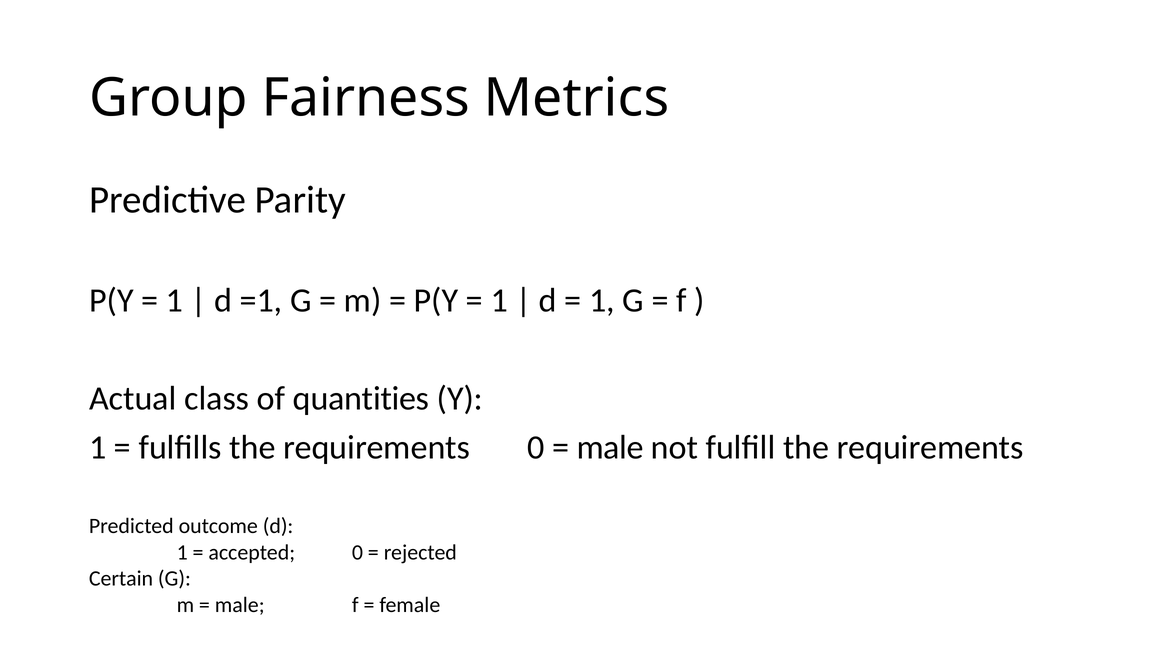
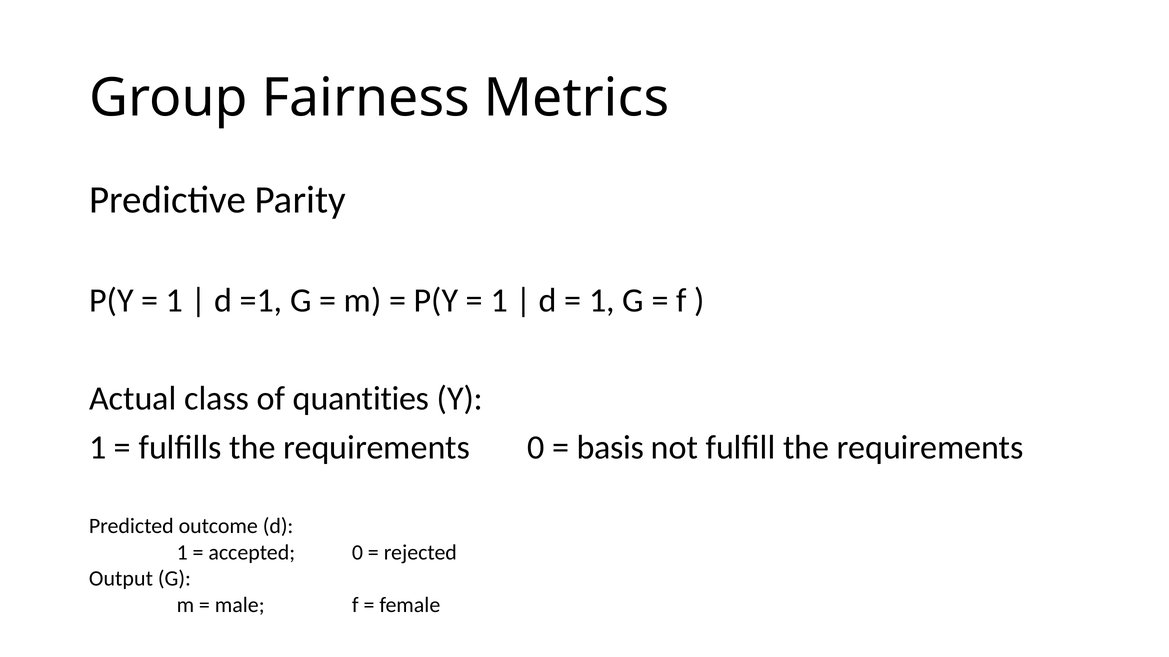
male: male -> basis (610, 448)
Certain: Certain -> Output (121, 579)
